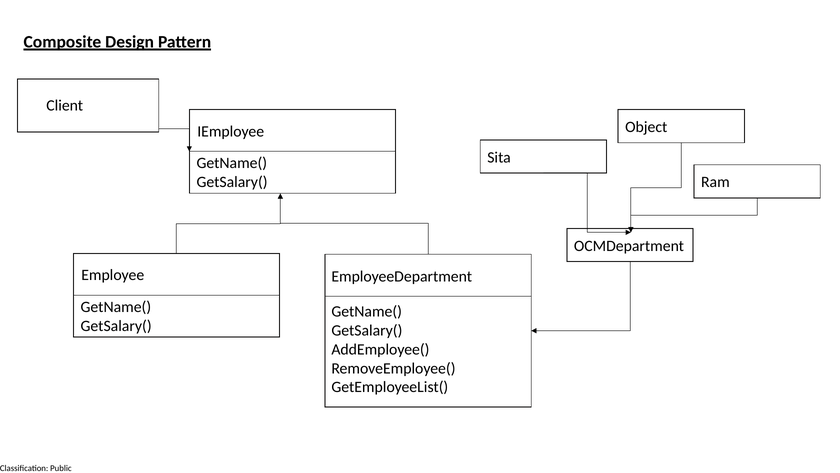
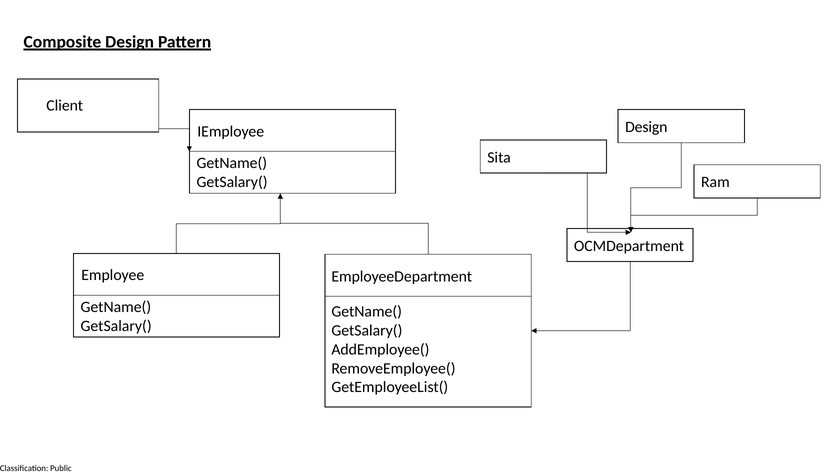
Object: Object -> Design (646, 127)
